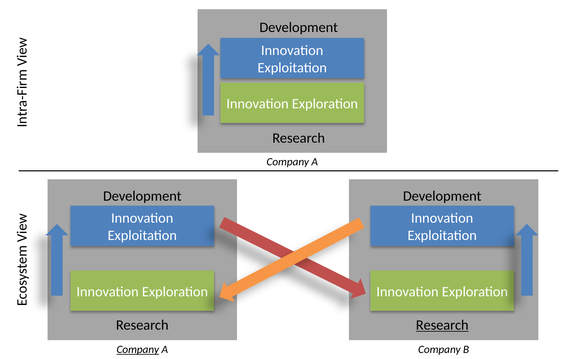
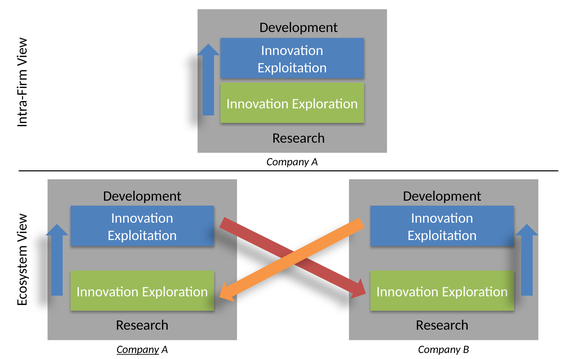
Research underline: present -> none (442, 325)
